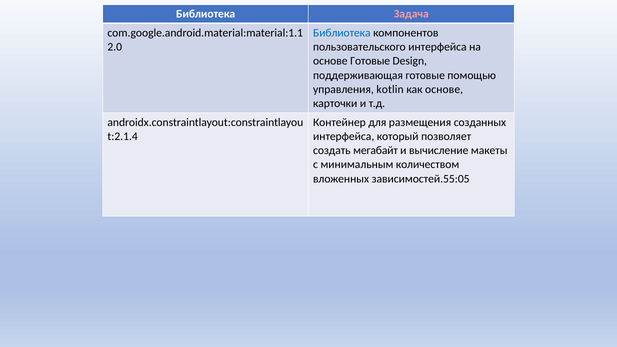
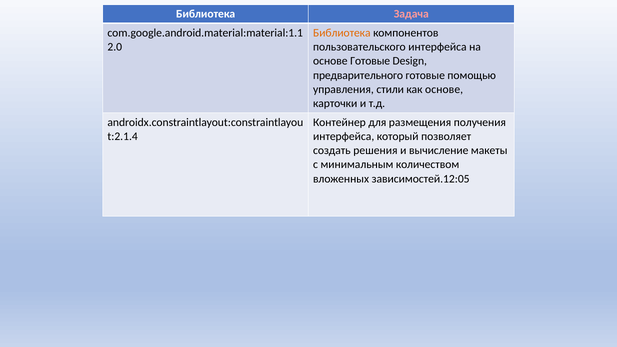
Библиотека colour: blue -> orange (342, 33)
поддерживающая: поддерживающая -> предварительного (358, 75)
kotlin: kotlin -> стили (390, 89)
созданных: созданных -> получения (480, 122)
мегабайт: мегабайт -> решения (375, 151)
зависимостей.55:05: зависимостей.55:05 -> зависимостей.12:05 (421, 179)
